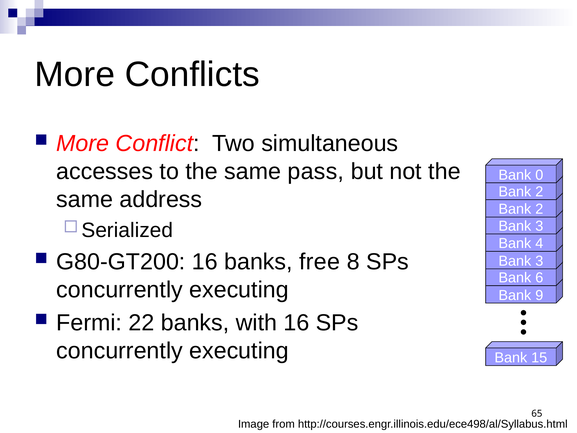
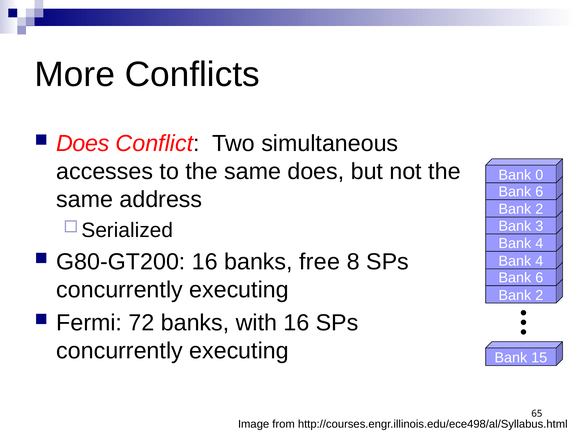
More: More -> Does (83, 143)
same pass: pass -> does (316, 171)
2: 2 -> 6 (539, 192)
3: 3 -> 4 (539, 261)
9: 9 -> 2 (539, 295)
22: 22 -> 72 (141, 323)
